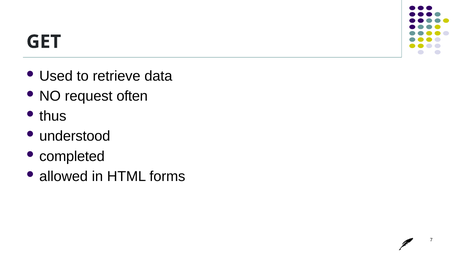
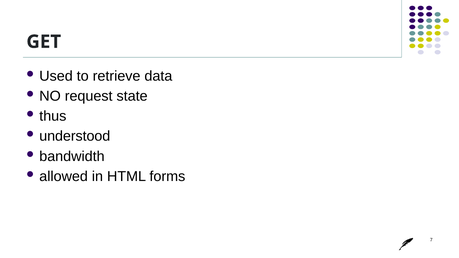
often: often -> state (132, 96)
completed: completed -> bandwidth (72, 156)
